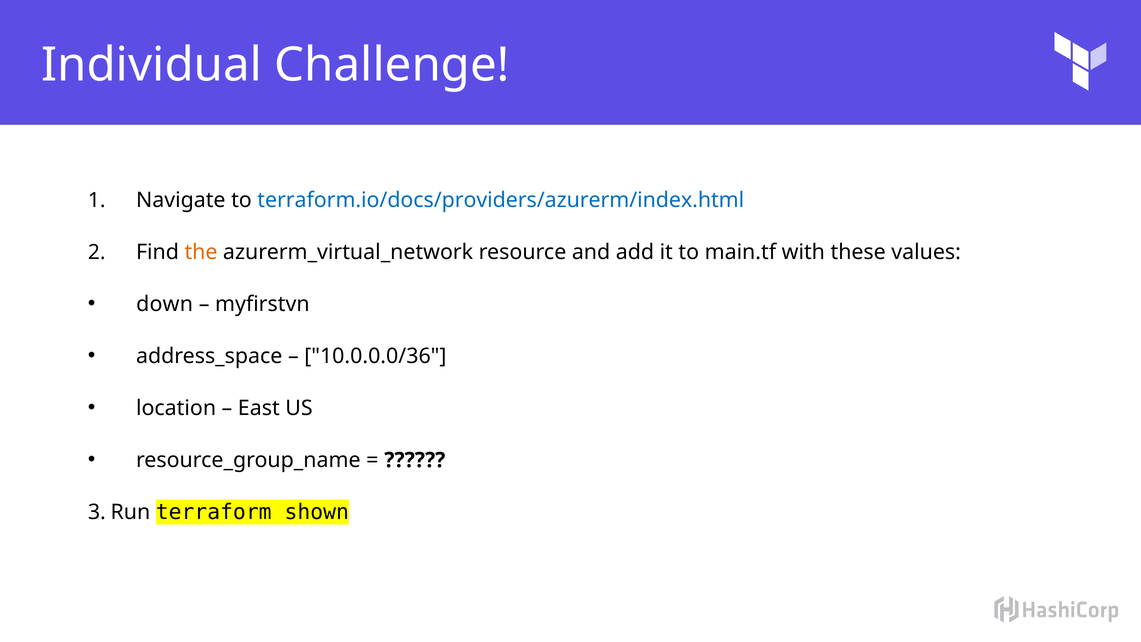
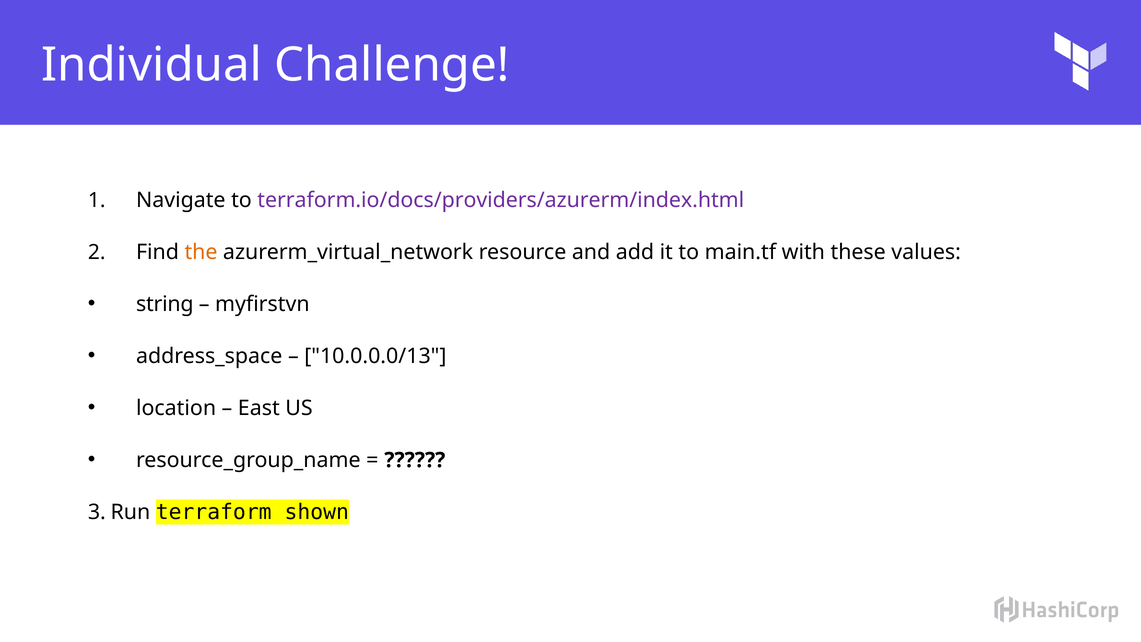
terraform.io/docs/providers/azurerm/index.html colour: blue -> purple (501, 200)
down: down -> string (165, 304)
10.0.0.0/36: 10.0.0.0/36 -> 10.0.0.0/13 (375, 356)
